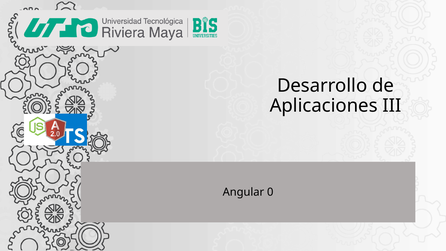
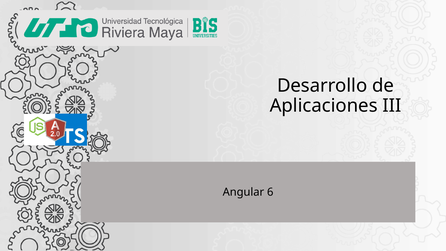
0: 0 -> 6 (270, 192)
